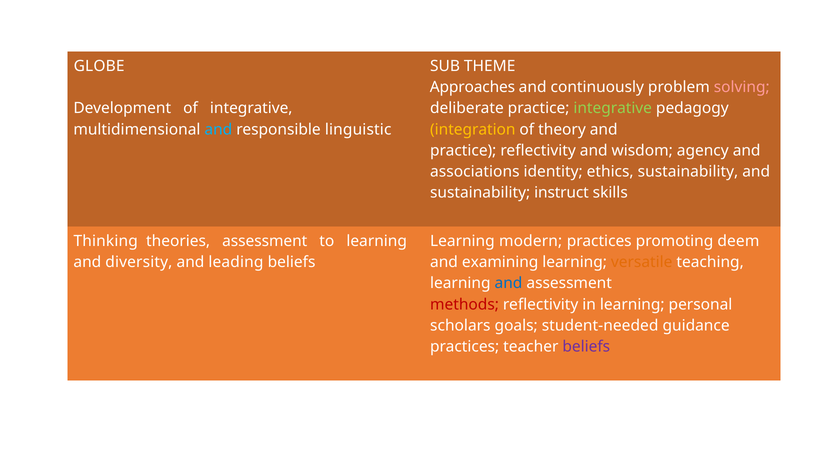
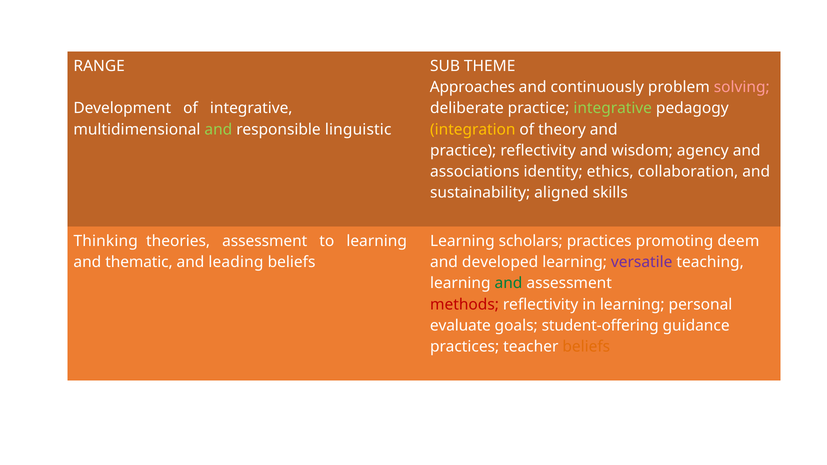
GLOBE: GLOBE -> RANGE (99, 66)
and colour: light blue -> light green (218, 130)
ethics sustainability: sustainability -> collaboration (688, 172)
instruct: instruct -> aligned (561, 193)
modern: modern -> scholars (531, 241)
diversity: diversity -> thematic (139, 262)
examining: examining -> developed (500, 262)
versatile colour: orange -> purple (642, 262)
and colour: blue -> green (508, 283)
scholars: scholars -> evaluate (460, 326)
student-needed: student-needed -> student-offering (600, 326)
beliefs colour: purple -> orange (586, 347)
